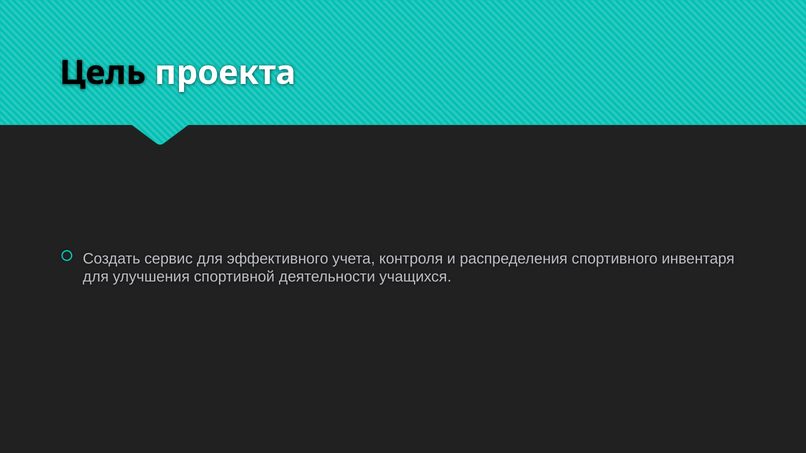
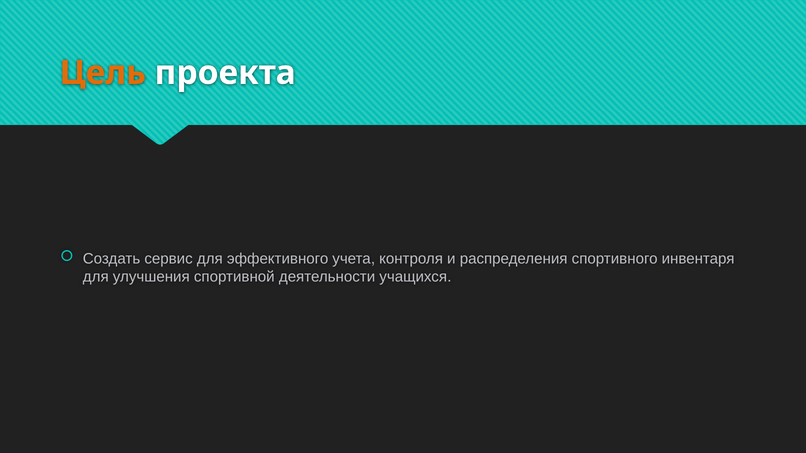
Цель colour: black -> orange (103, 73)
